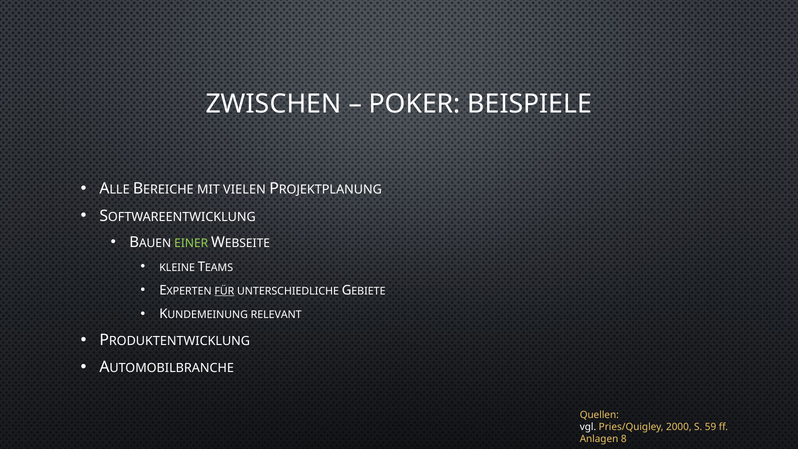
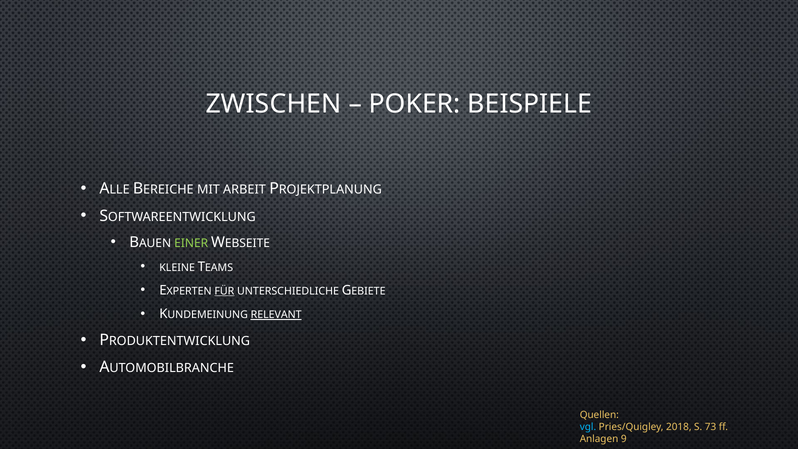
VIELEN: VIELEN -> ARBEIT (244, 190)
RELEVANT underline: none -> present (276, 315)
vgl colour: white -> light blue (588, 427)
2000: 2000 -> 2018 (679, 427)
59: 59 -> 73 (711, 427)
8: 8 -> 9 (624, 439)
